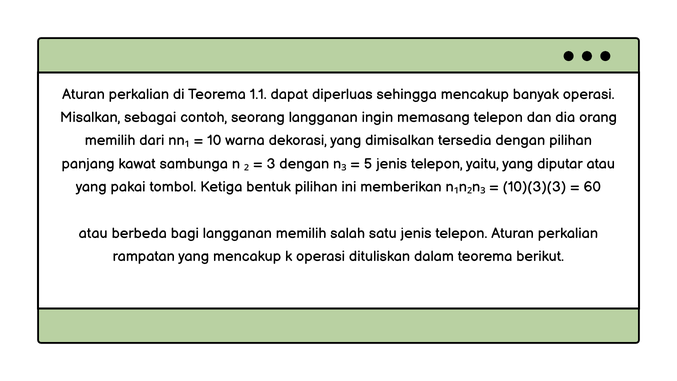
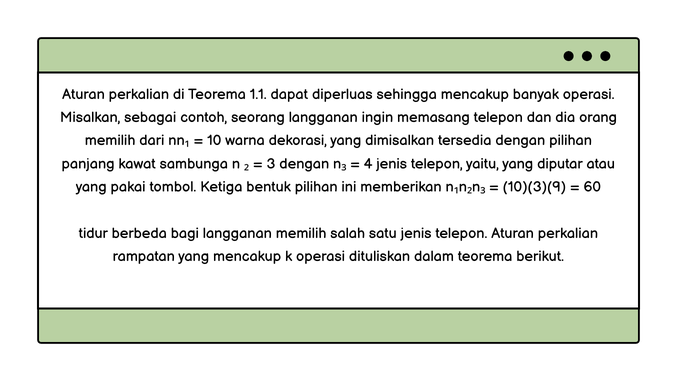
5: 5 -> 4 (368, 164)
10)(3)(3: 10)(3)(3 -> 10)(3)(9 (534, 187)
atau: atau -> tidur (93, 233)
